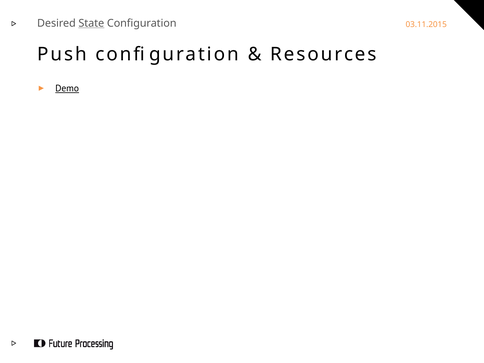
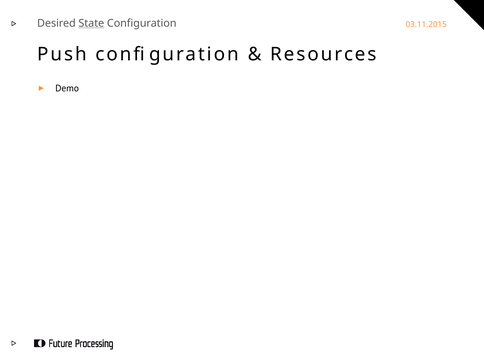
Demo underline: present -> none (67, 89)
